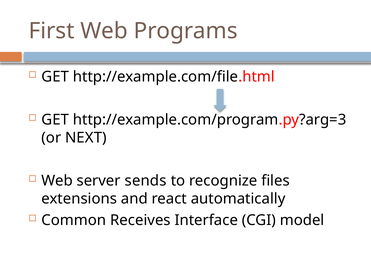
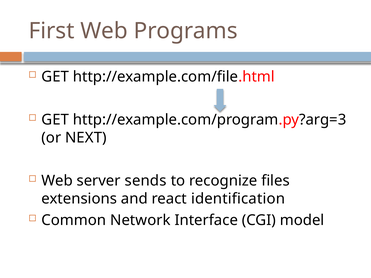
automatically: automatically -> identification (238, 199)
Receives: Receives -> Network (140, 220)
